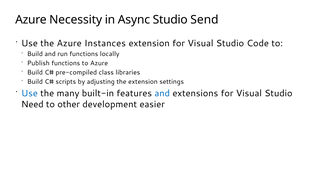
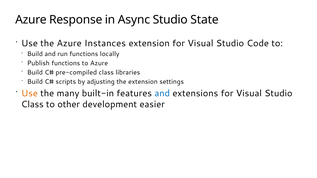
Necessity: Necessity -> Response (76, 20)
Send: Send -> State (204, 20)
Use colour: blue -> orange (29, 93)
Need: Need -> Class (32, 105)
